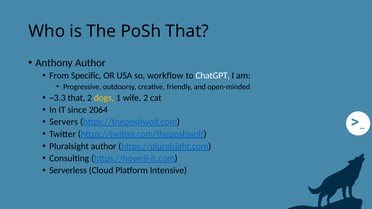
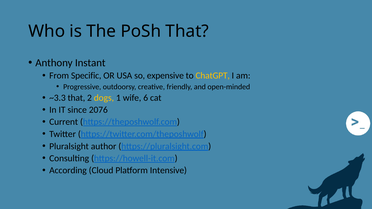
Anthony Author: Author -> Instant (90, 63)
workflow: workflow -> expensive (165, 76)
ChatGPT colour: white -> yellow (213, 76)
wife 2: 2 -> 6 (146, 98)
2064: 2064 -> 2076 (98, 110)
Servers: Servers -> Current (64, 122)
Serverless: Serverless -> According (68, 171)
